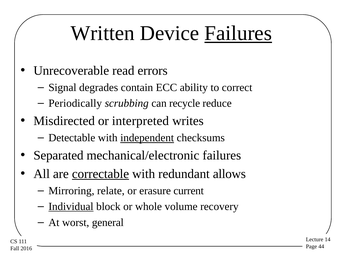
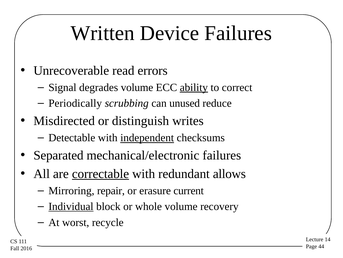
Failures underline: present -> none (238, 33)
degrades contain: contain -> volume (137, 87)
ability underline: none -> present (194, 87)
recycle: recycle -> unused (185, 103)
interpreted: interpreted -> distinguish (140, 120)
relate: relate -> repair (111, 190)
general: general -> recycle (108, 222)
